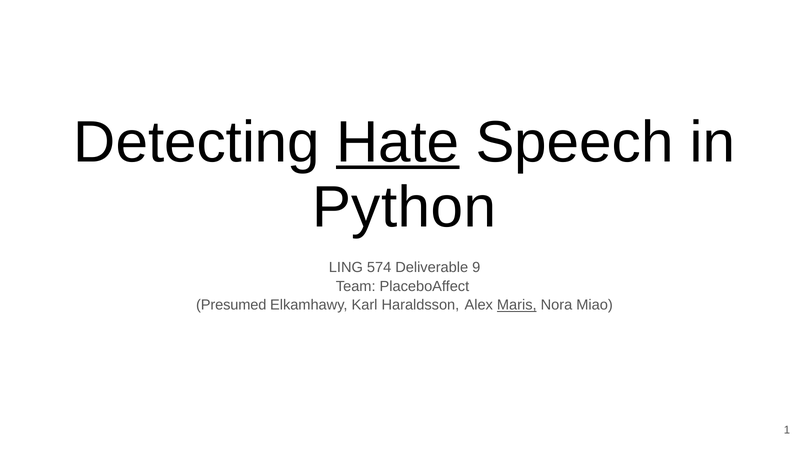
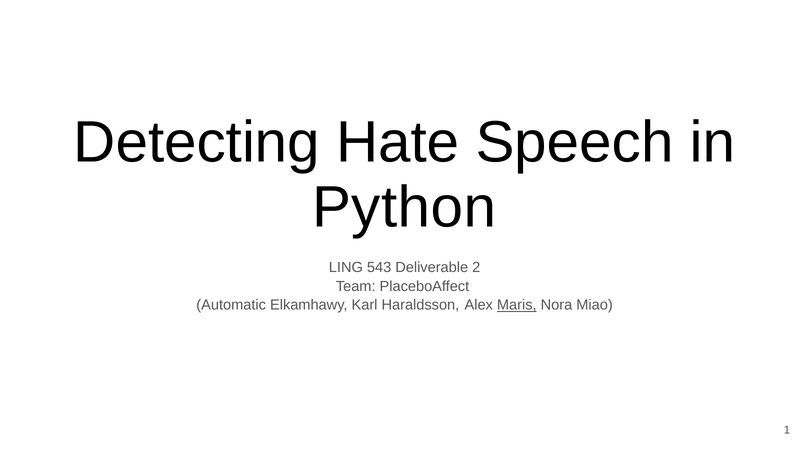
Hate underline: present -> none (398, 142)
574: 574 -> 543 (379, 268)
9: 9 -> 2 (476, 268)
Presumed: Presumed -> Automatic (231, 305)
